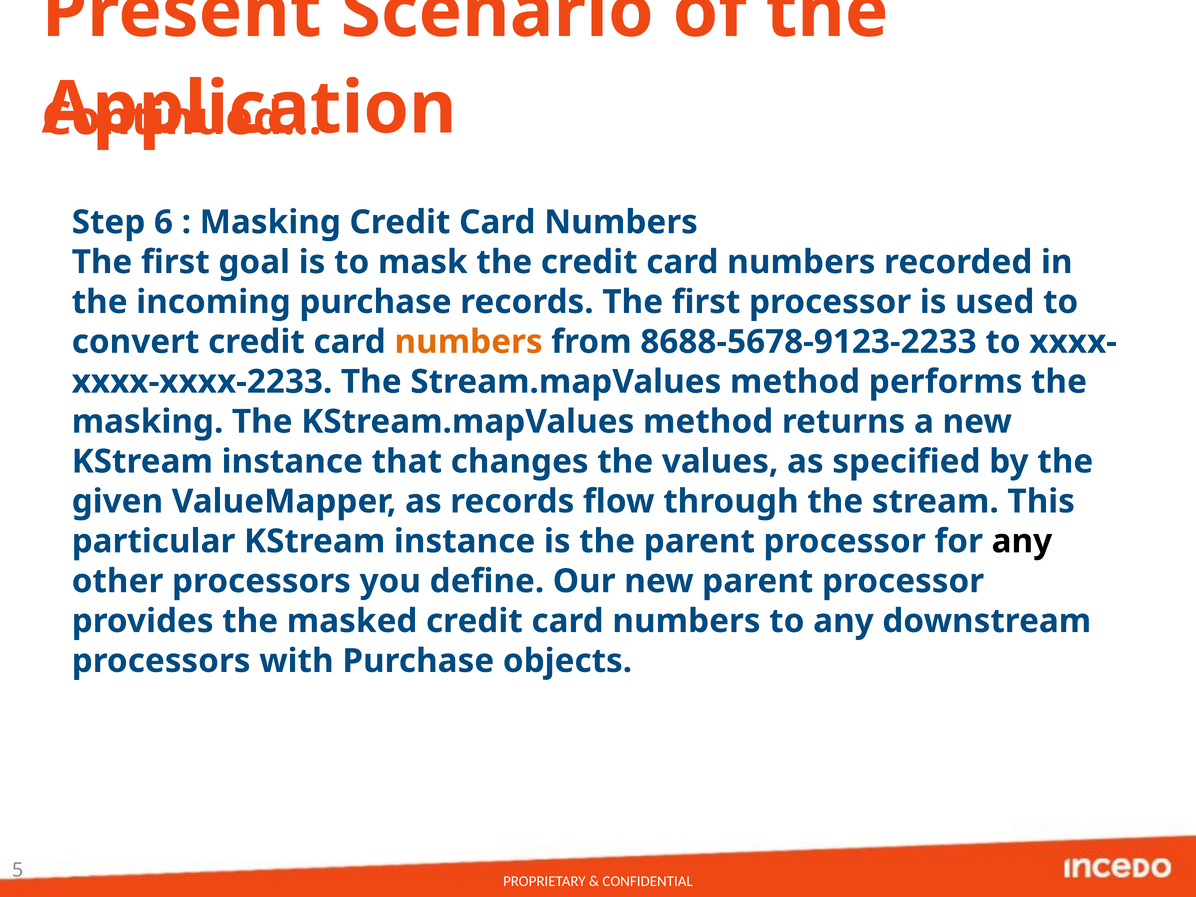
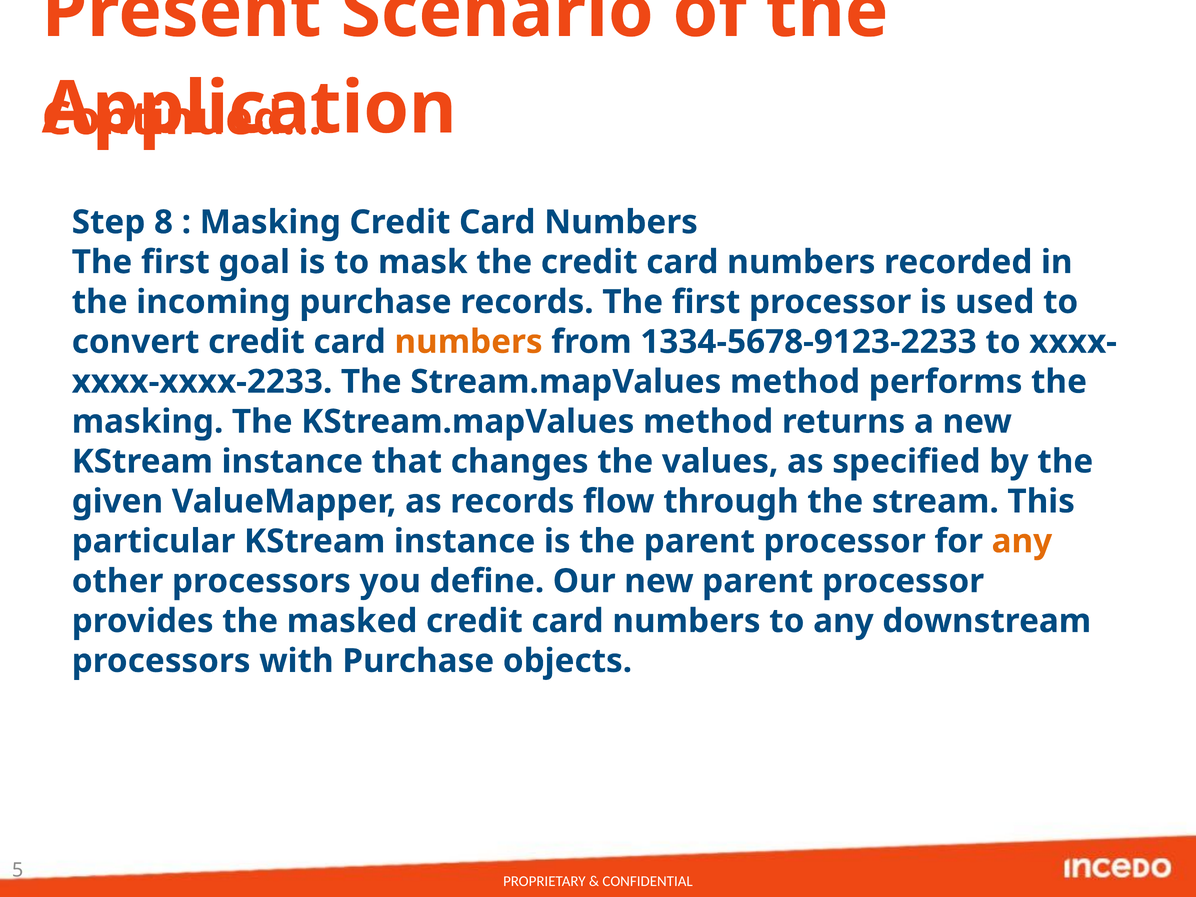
6: 6 -> 8 (163, 222)
8688-5678-9123-2233: 8688-5678-9123-2233 -> 1334-5678-9123-2233 (809, 342)
any colour: black -> orange (1022, 541)
